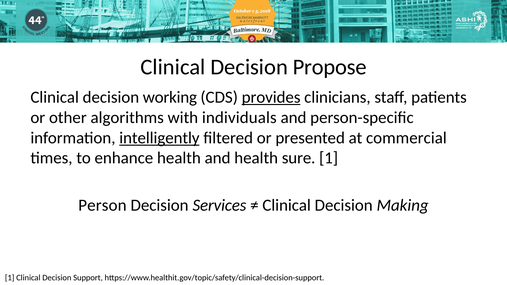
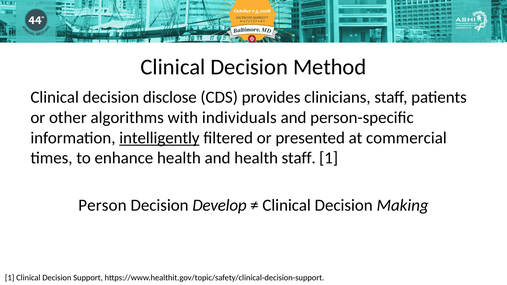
Propose: Propose -> Method (330, 67)
working: working -> disclose (170, 97)
provides underline: present -> none (271, 97)
health sure: sure -> staff (299, 158)
Services: Services -> Develop (219, 205)
